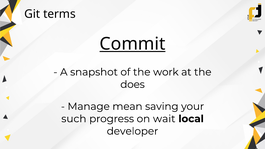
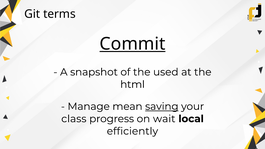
work: work -> used (166, 72)
does: does -> html (133, 84)
saving underline: none -> present (162, 106)
such: such -> class (74, 119)
developer: developer -> efficiently (132, 131)
